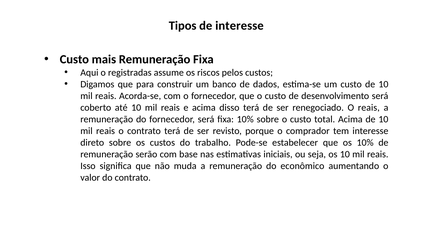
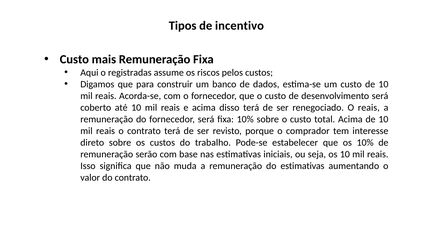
de interesse: interesse -> incentivo (239, 26)
do econômico: econômico -> estimativas (302, 166)
